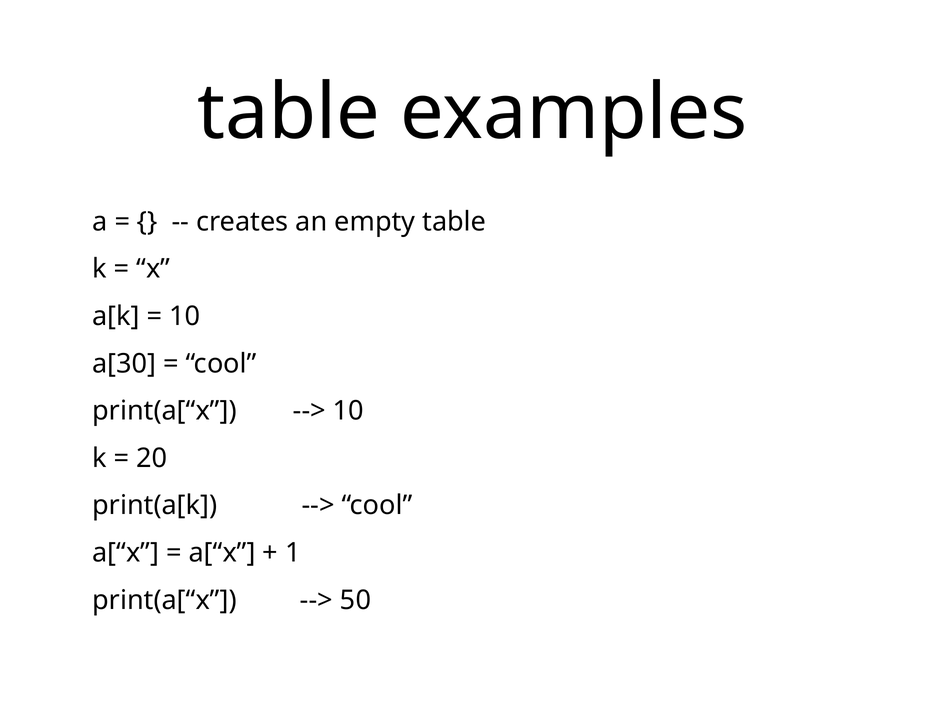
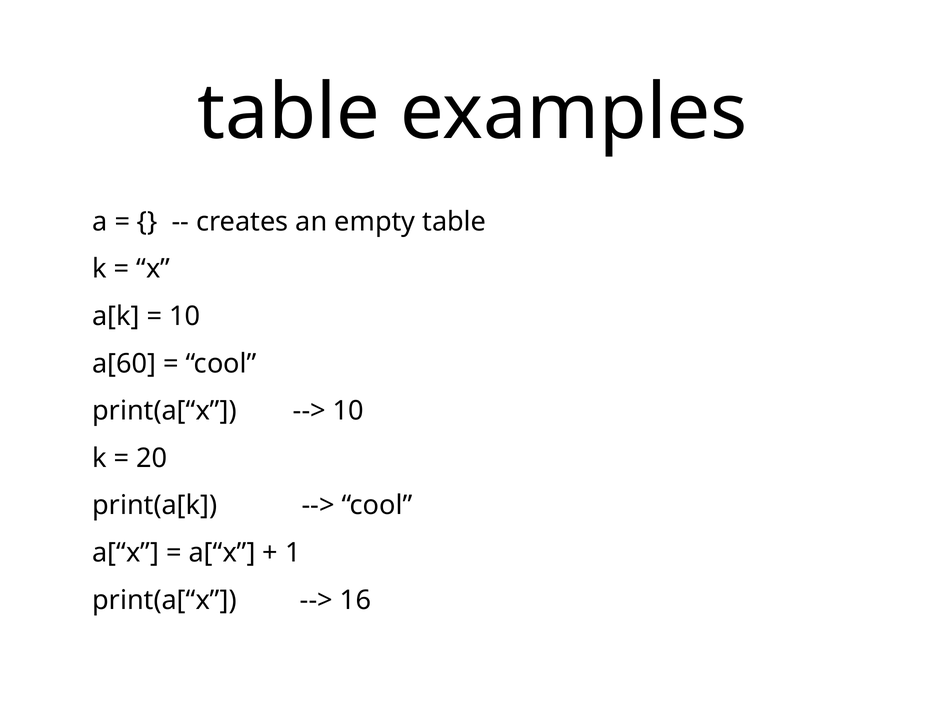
a[30: a[30 -> a[60 (124, 363)
50: 50 -> 16 (356, 600)
